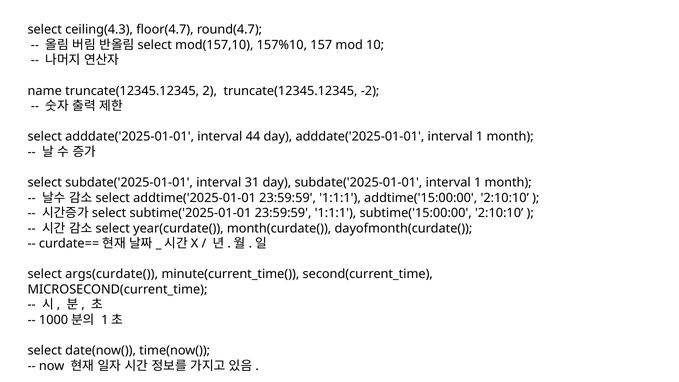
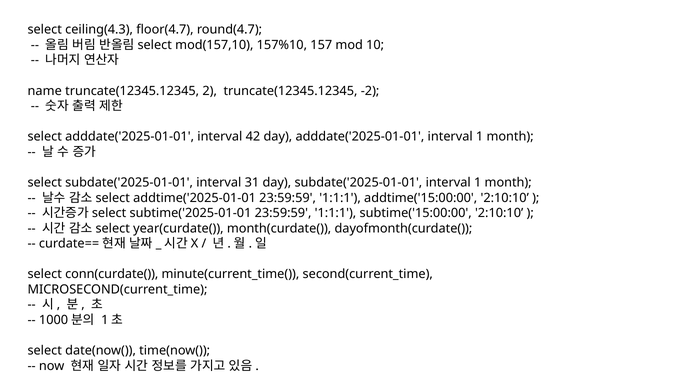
44: 44 -> 42 (253, 137)
args(curdate(: args(curdate( -> conn(curdate( (112, 274)
